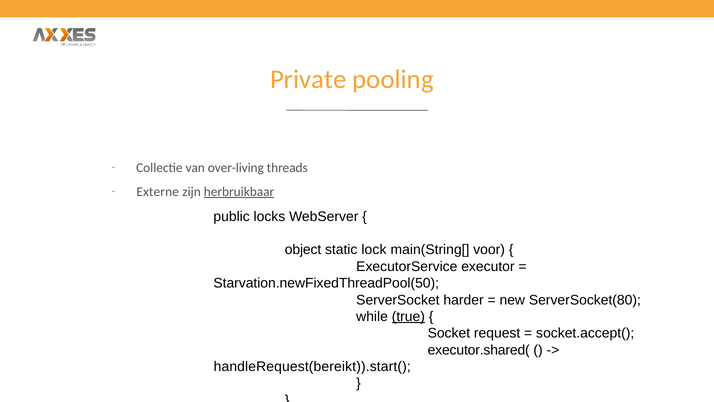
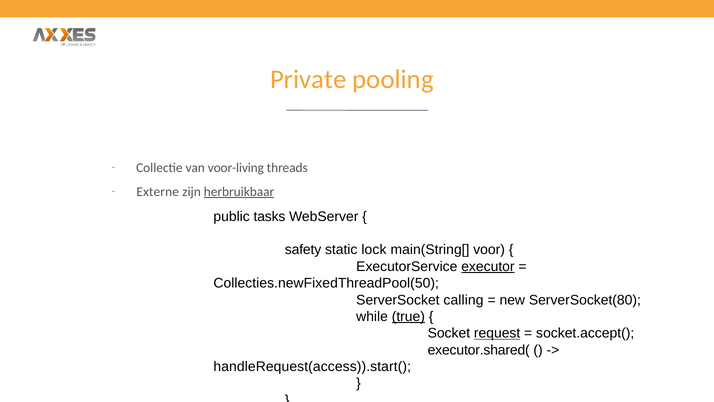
over-living: over-living -> voor-living (236, 167)
locks: locks -> tasks (269, 216)
object: object -> safety (303, 250)
executor underline: none -> present (488, 266)
Starvation.newFixedThreadPool(50: Starvation.newFixedThreadPool(50 -> Collecties.newFixedThreadPool(50 (326, 283)
harder: harder -> calling (463, 300)
request underline: none -> present (497, 333)
handleRequest(bereikt)).start(: handleRequest(bereikt)).start( -> handleRequest(access)).start( (312, 366)
